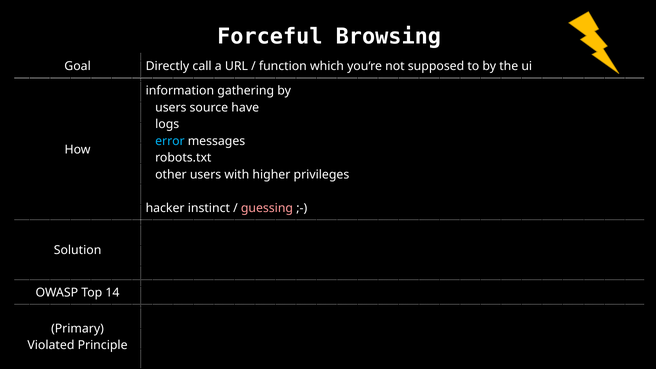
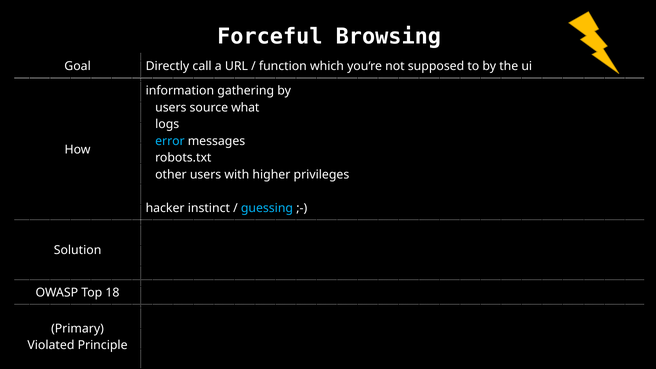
have: have -> what (245, 108)
guessing colour: pink -> light blue (267, 208)
14: 14 -> 18 (112, 293)
